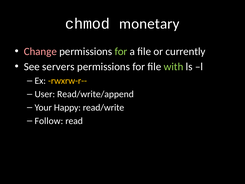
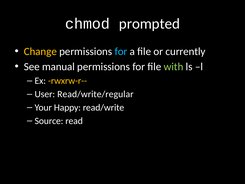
monetary: monetary -> prompted (149, 24)
Change colour: pink -> yellow (40, 51)
for colour: light green -> light blue (121, 51)
servers: servers -> manual (58, 67)
Read/write/append: Read/write/append -> Read/write/regular (95, 94)
Follow: Follow -> Source (49, 121)
